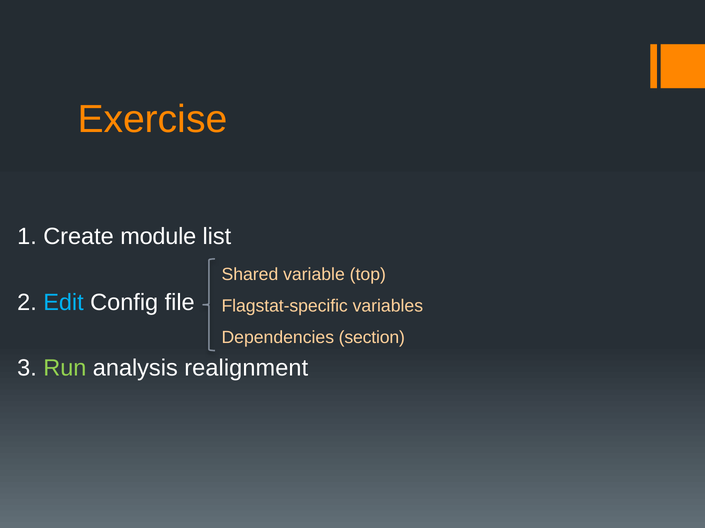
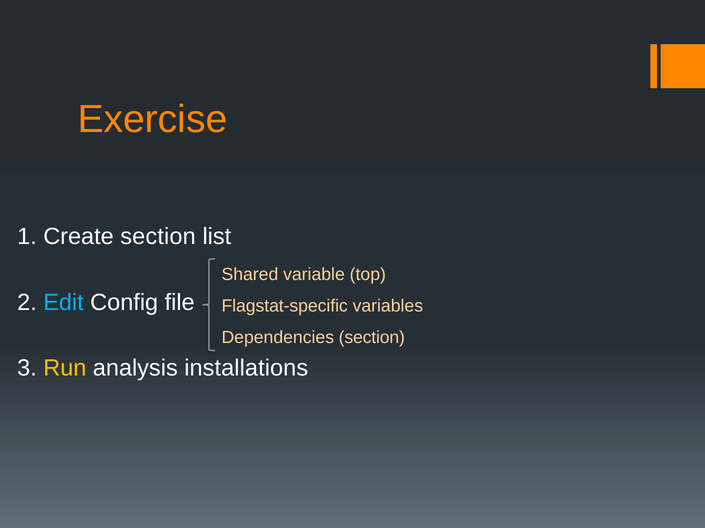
Create module: module -> section (158, 237)
Run colour: light green -> yellow (65, 369)
realignment: realignment -> installations (246, 369)
